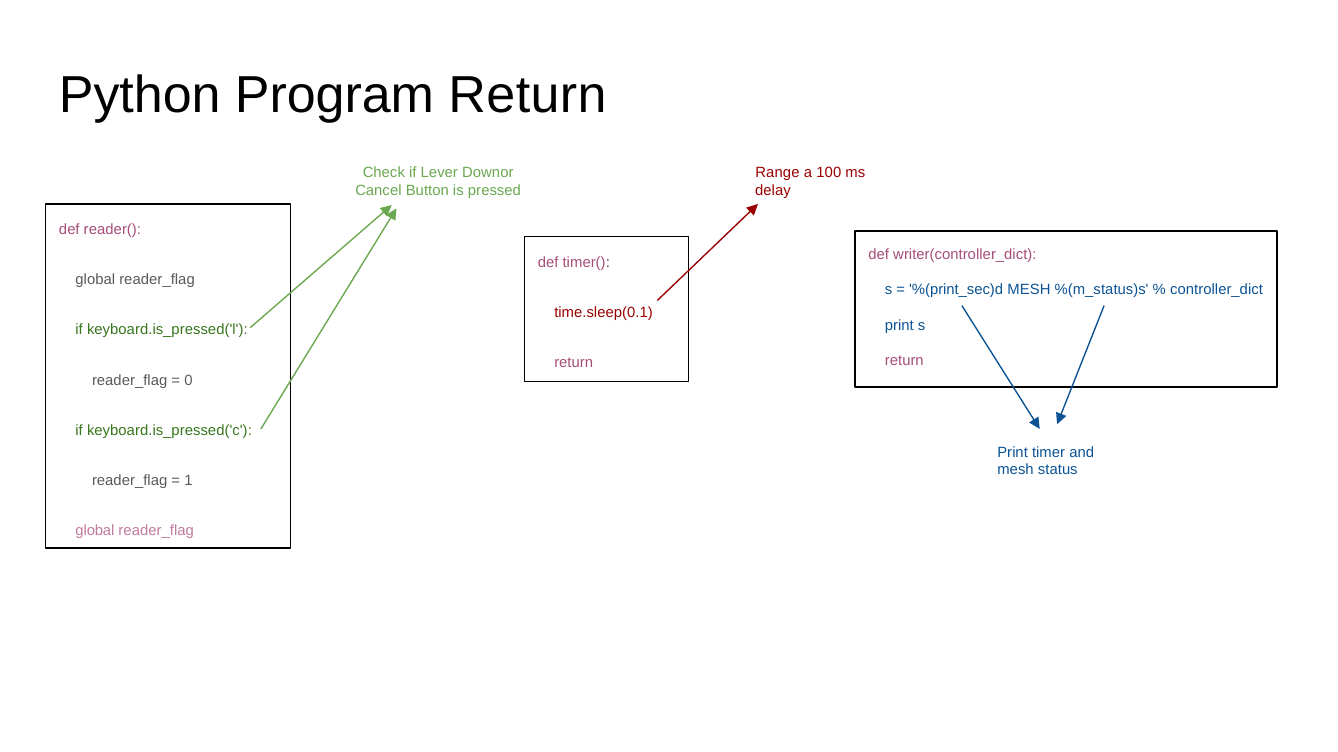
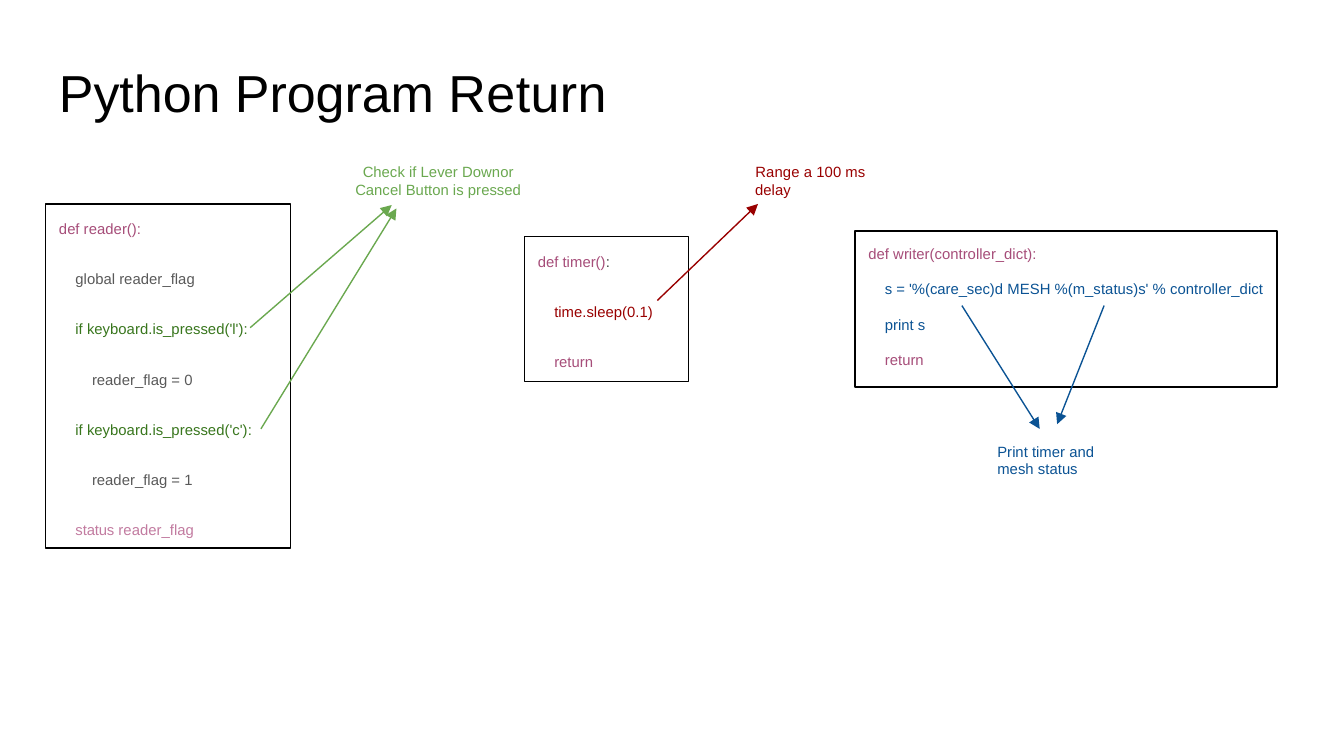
%(print_sec)d: %(print_sec)d -> %(care_sec)d (956, 290)
global: global -> status (95, 531)
